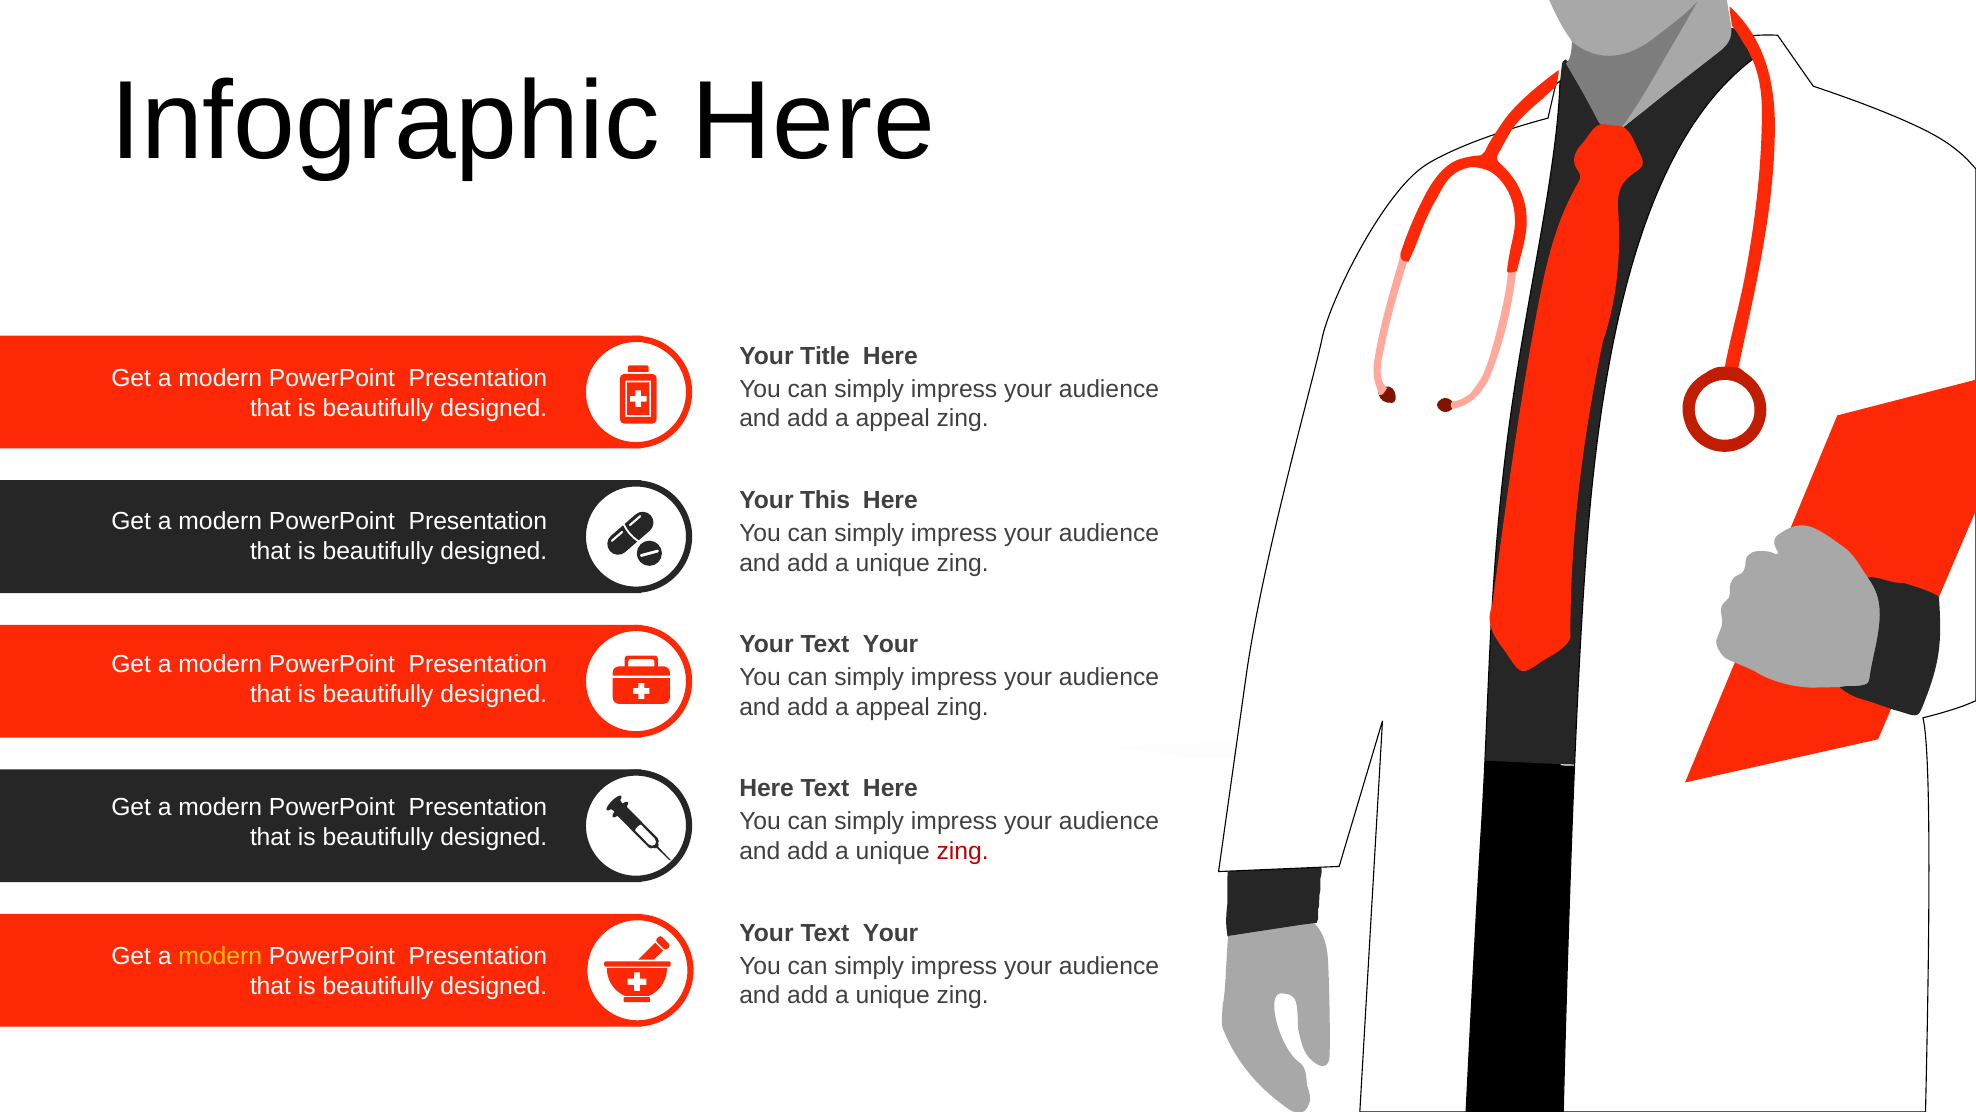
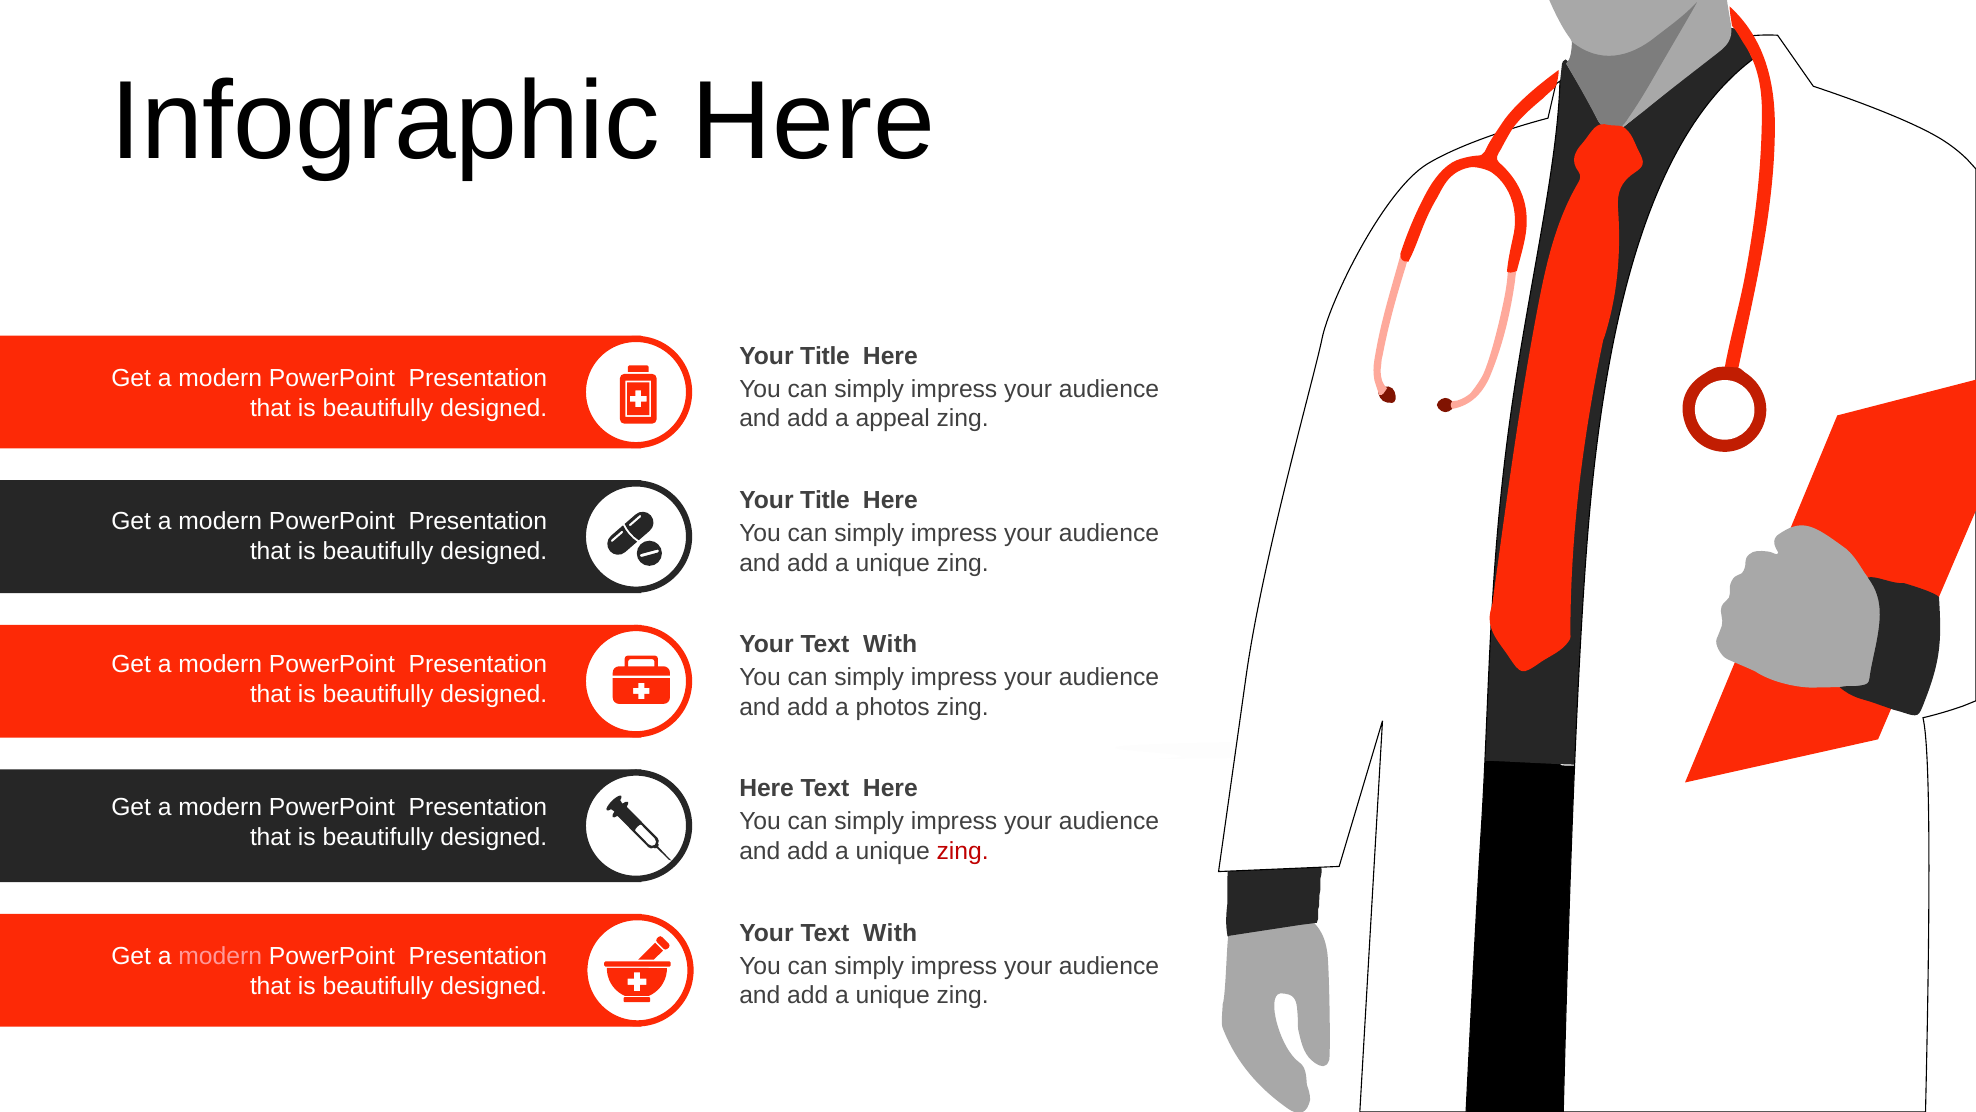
This: This -> Title (825, 500)
Your: Your -> With (890, 644)
appeal: appeal -> photos (893, 707)
Your: Your -> With (890, 933)
modern colour: yellow -> pink (220, 956)
